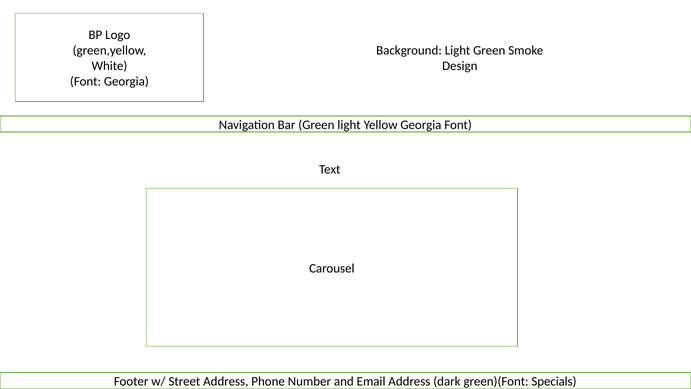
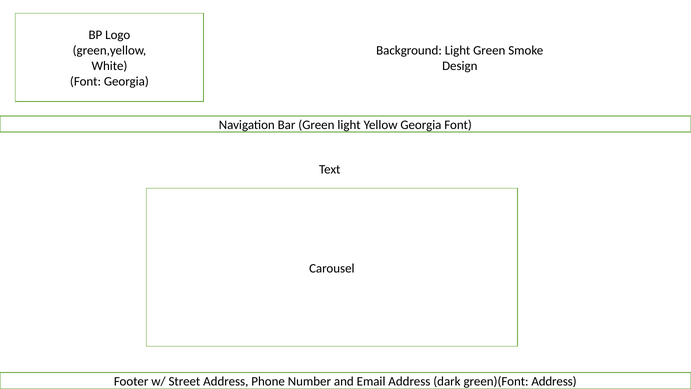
green)(Font Specials: Specials -> Address (554, 381)
